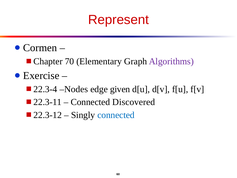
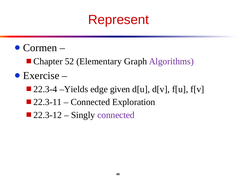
70: 70 -> 52 (69, 61)
Nodes: Nodes -> Yields (74, 89)
Discovered: Discovered -> Exploration (134, 102)
connected colour: blue -> purple (116, 115)
